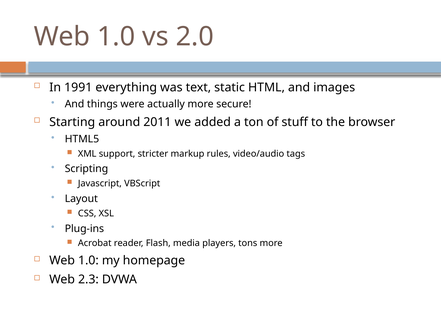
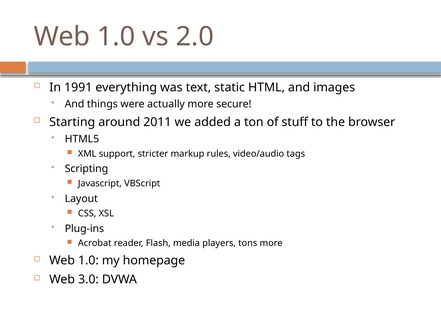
2.3: 2.3 -> 3.0 (88, 280)
